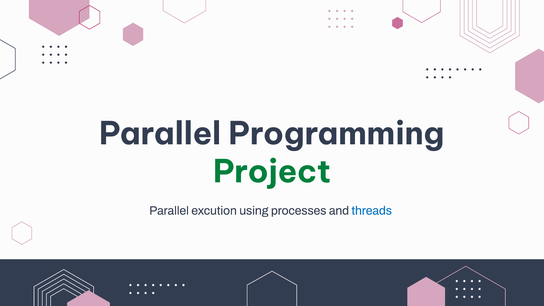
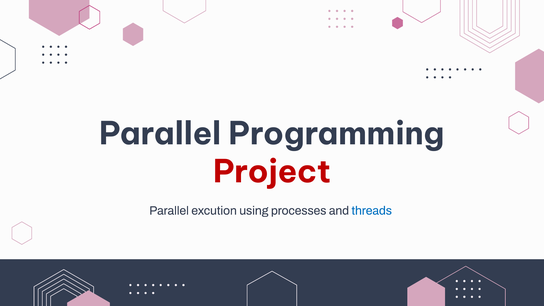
Project colour: green -> red (272, 172)
